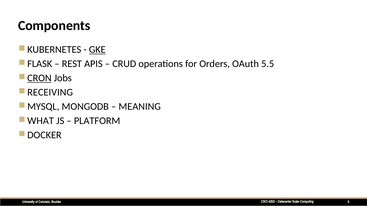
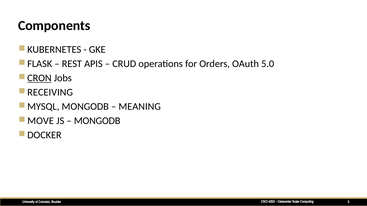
GKE underline: present -> none (97, 50)
5.5: 5.5 -> 5.0 (268, 64)
WHAT: WHAT -> MOVE (41, 121)
PLATFORM: PLATFORM -> MONGODB (97, 121)
